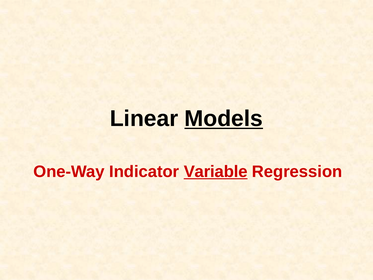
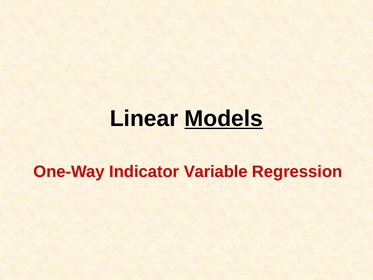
Variable underline: present -> none (216, 171)
